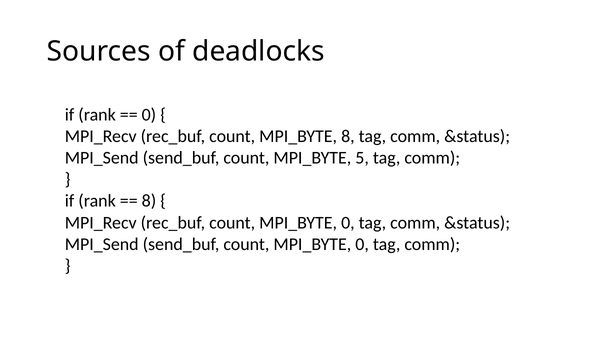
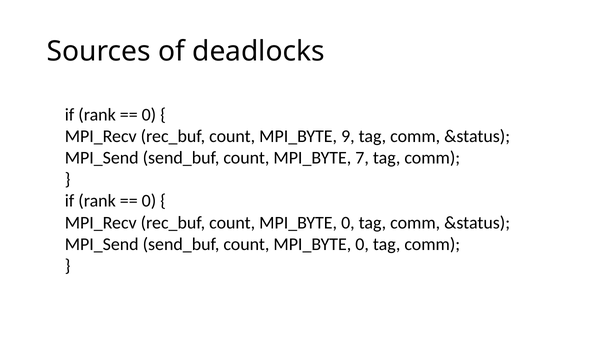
MPI_BYTE 8: 8 -> 9 (348, 136)
5: 5 -> 7 (362, 158)
8: 8 -> 0 (149, 201)
